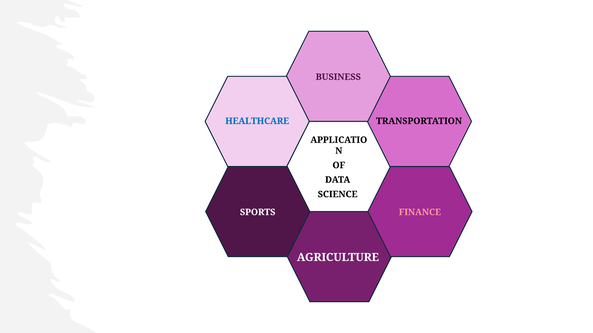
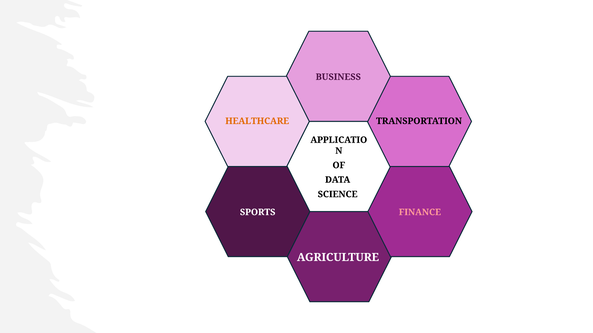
HEALTHCARE colour: blue -> orange (257, 121)
